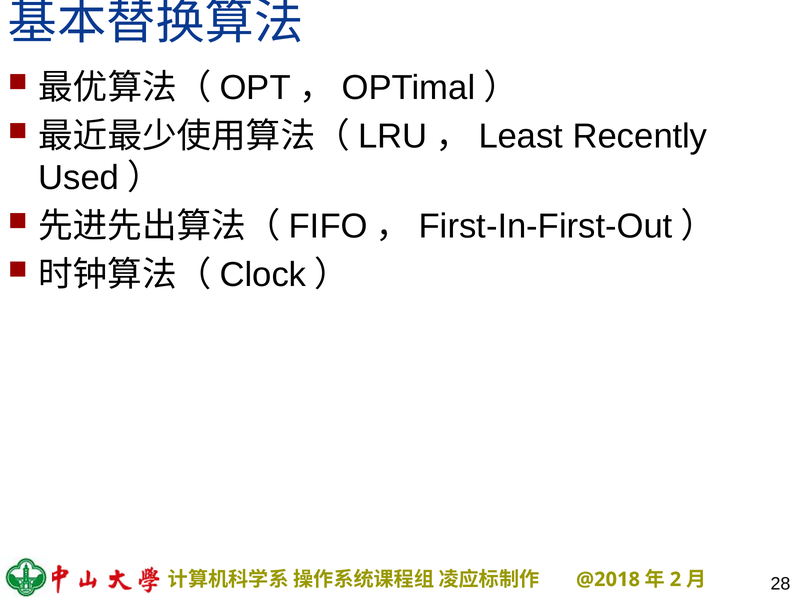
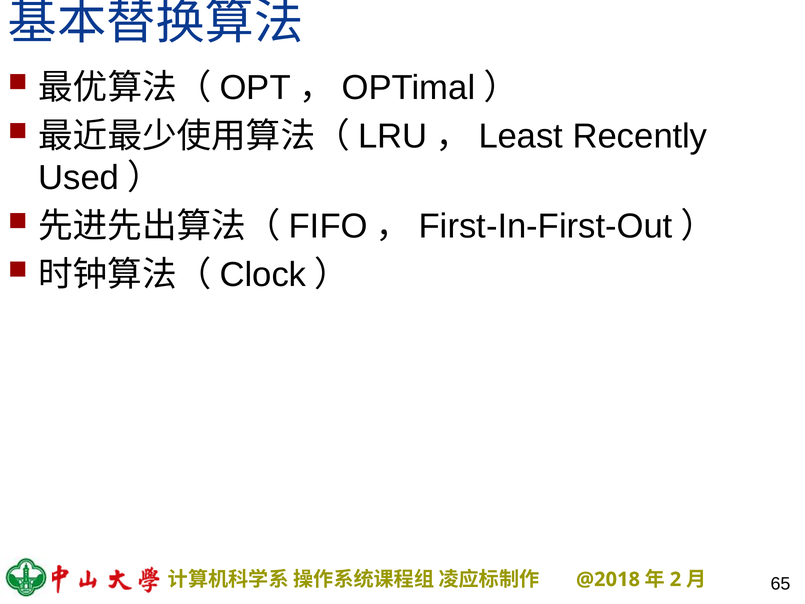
28: 28 -> 65 (780, 583)
